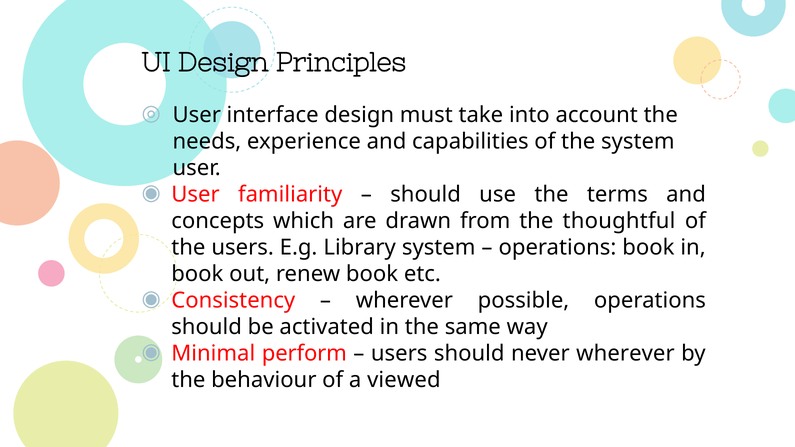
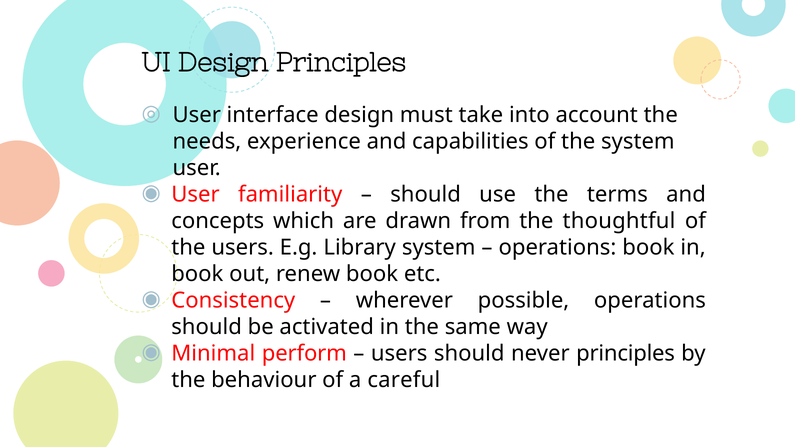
never wherever: wherever -> principles (626, 354)
viewed: viewed -> careful (404, 380)
